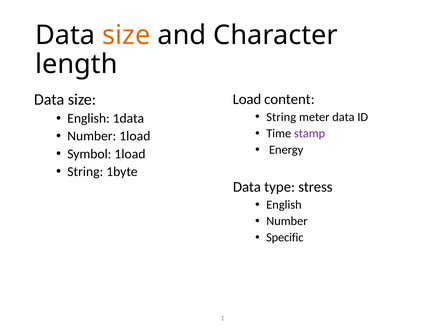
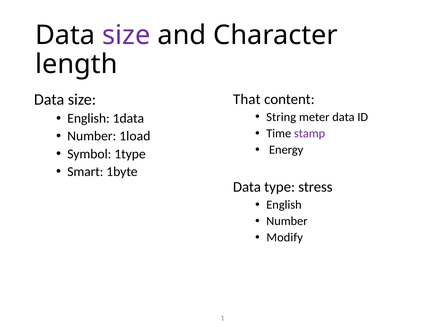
size colour: orange -> purple (126, 35)
Load: Load -> That (247, 99)
Symbol 1load: 1load -> 1type (130, 154)
String: String -> Smart (85, 172)
Specific: Specific -> Modify (285, 238)
